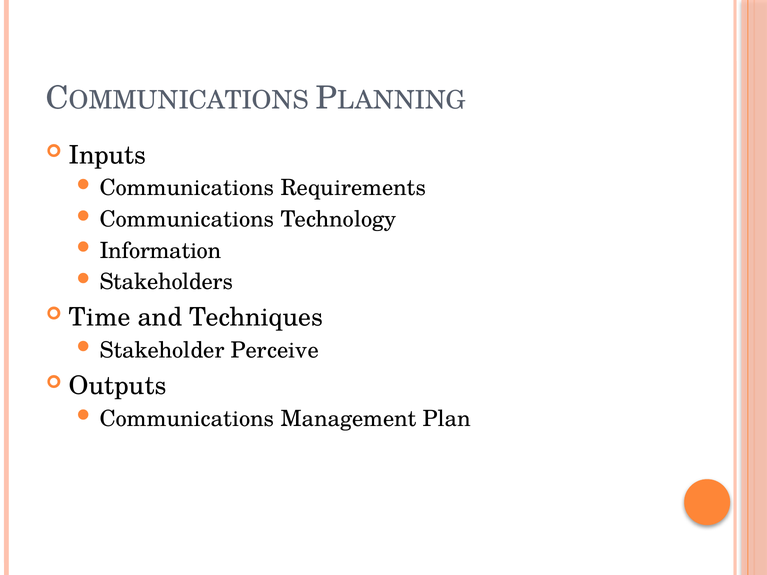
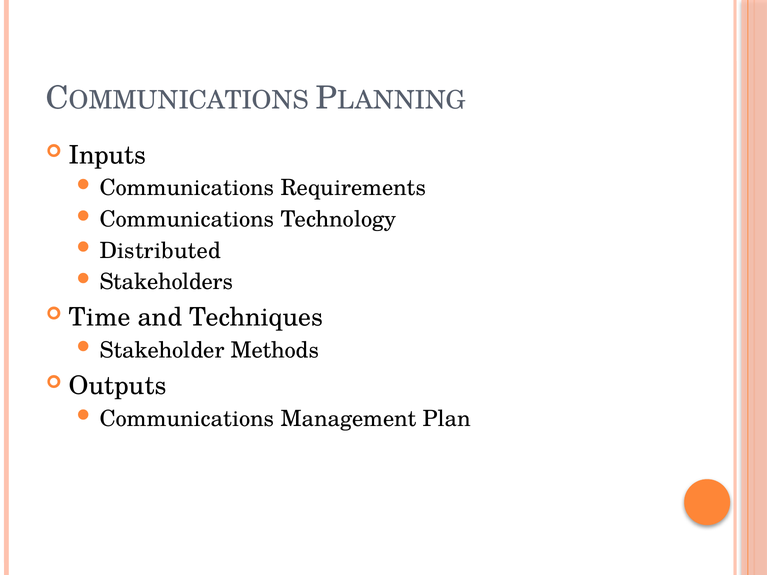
Information: Information -> Distributed (160, 251)
Perceive: Perceive -> Methods (275, 350)
